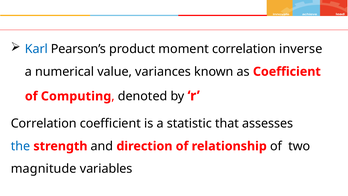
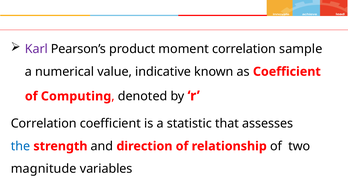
Karl colour: blue -> purple (36, 49)
inverse: inverse -> sample (301, 49)
variances: variances -> indicative (163, 72)
